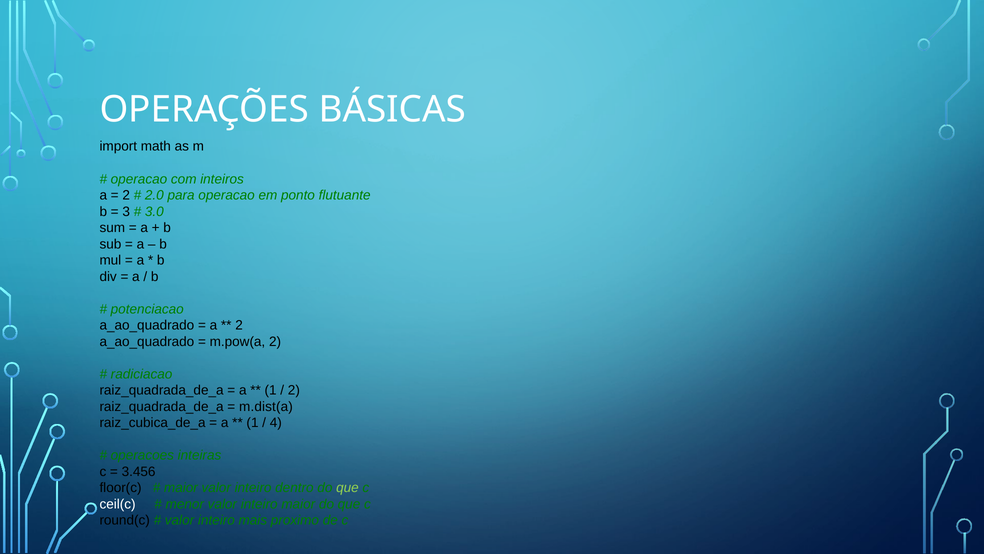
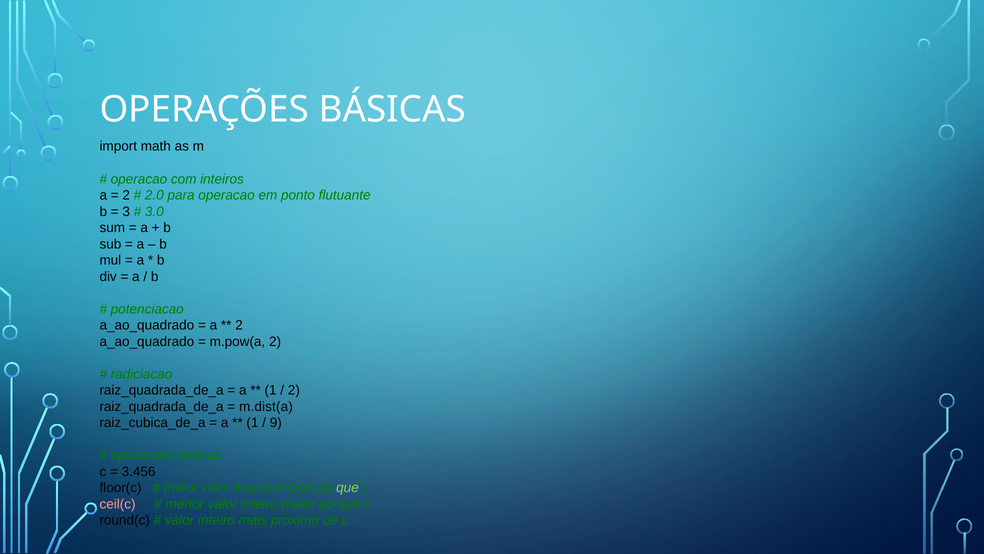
4: 4 -> 9 (276, 422)
inteiro dentro: dentro -> import (294, 487)
ceil(c colour: white -> pink (118, 504)
